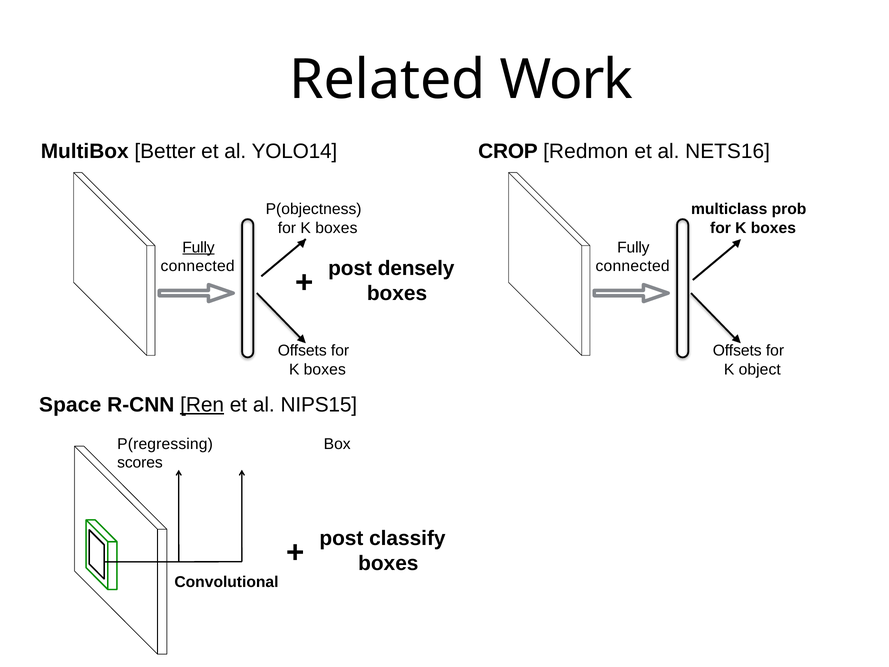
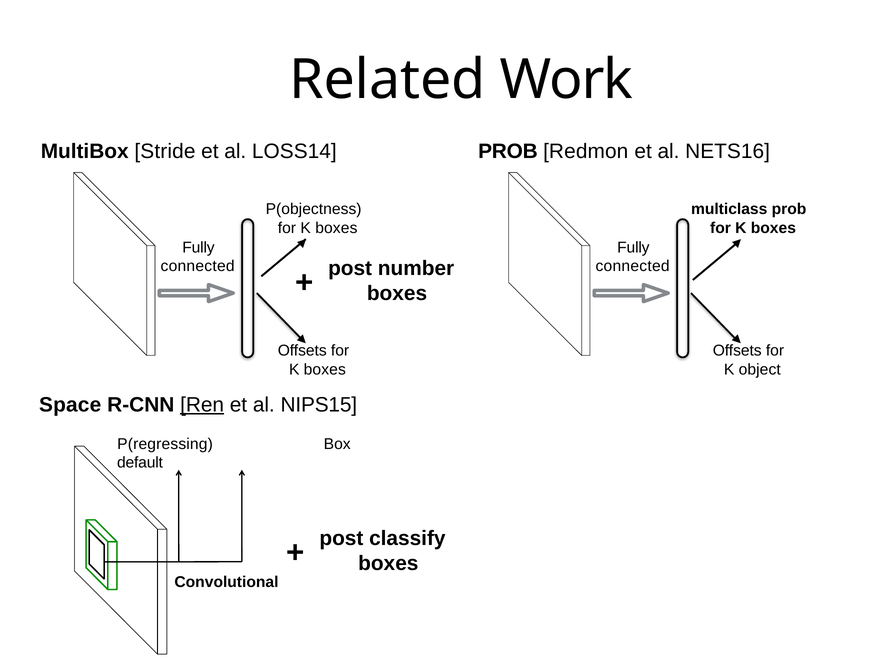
Better: Better -> Stride (165, 151)
YOLO14: YOLO14 -> LOSS14 (294, 151)
CROP: CROP -> PROB (508, 151)
Fully underline: present -> none (198, 247)
densely: densely -> number (416, 268)
scores: scores -> default (140, 462)
